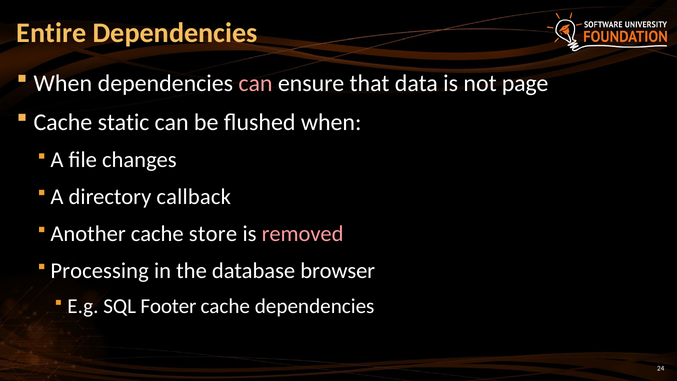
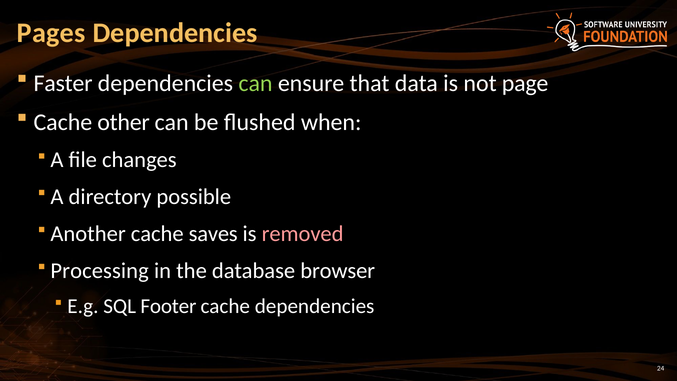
Entire: Entire -> Pages (51, 33)
When: When -> Faster (63, 83)
can colour: pink -> light green (256, 83)
static: static -> other (124, 122)
callback: callback -> possible (194, 197)
store: store -> saves (213, 234)
